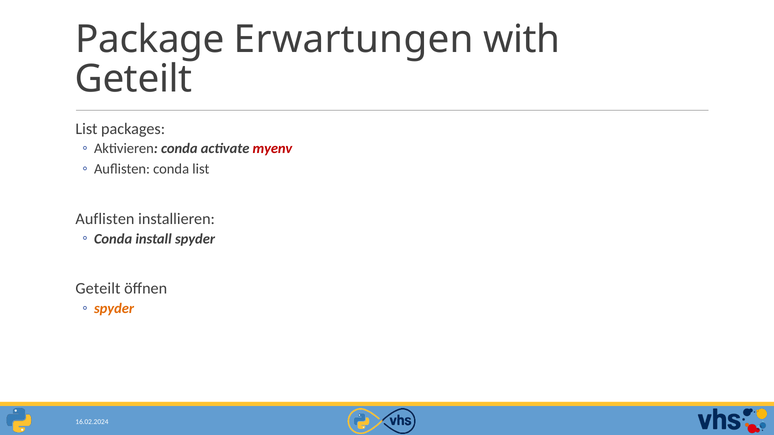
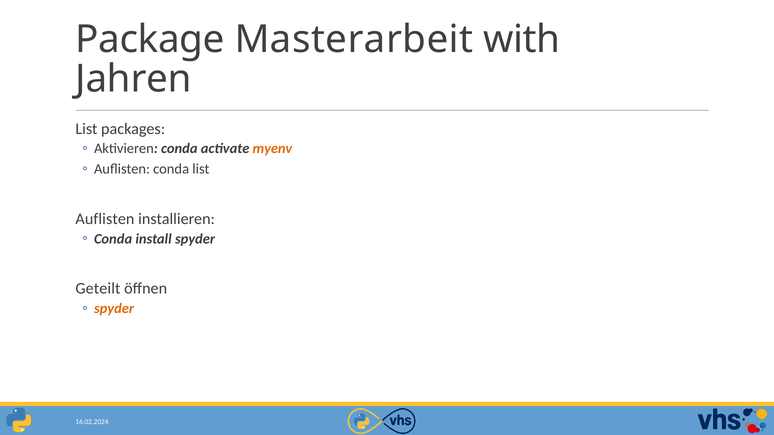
Erwartungen: Erwartungen -> Masterarbeit (354, 40)
Geteilt: Geteilt -> Jahren (133, 79)
myenv colour: red -> orange (272, 149)
